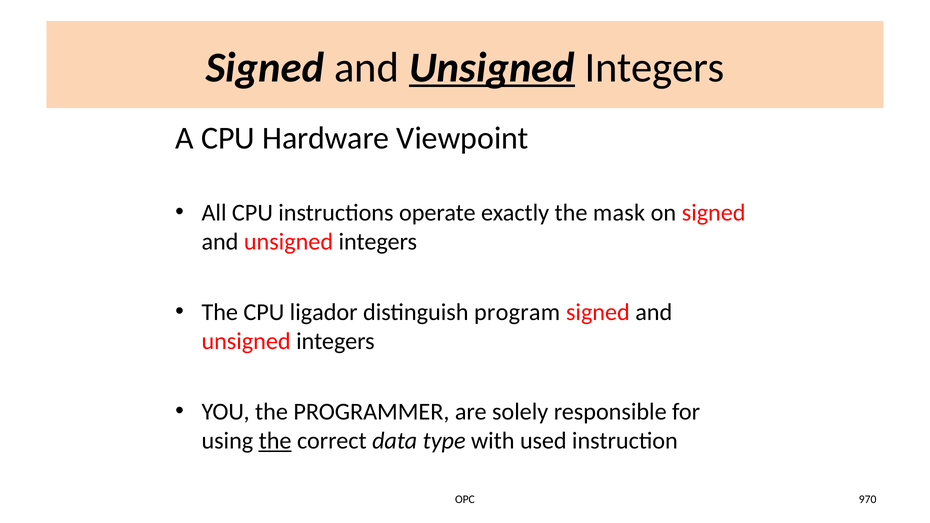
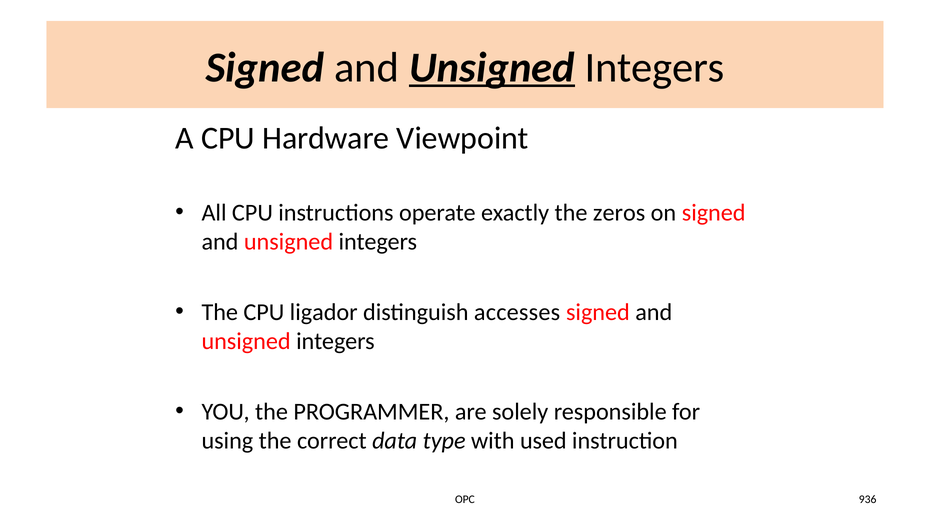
mask: mask -> zeros (619, 213)
program: program -> accesses (517, 312)
the underline: present -> none (275, 441)
970: 970 -> 936 (868, 499)
